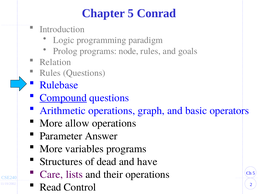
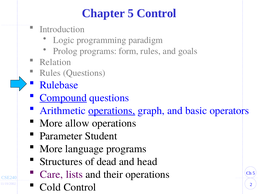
5 Conrad: Conrad -> Control (156, 13)
node: node -> form (129, 51)
operations underline: none -> present (112, 110)
Answer: Answer -> Student (101, 136)
variables: variables -> language (84, 149)
have: have -> head (147, 161)
Read: Read -> Cold (50, 187)
